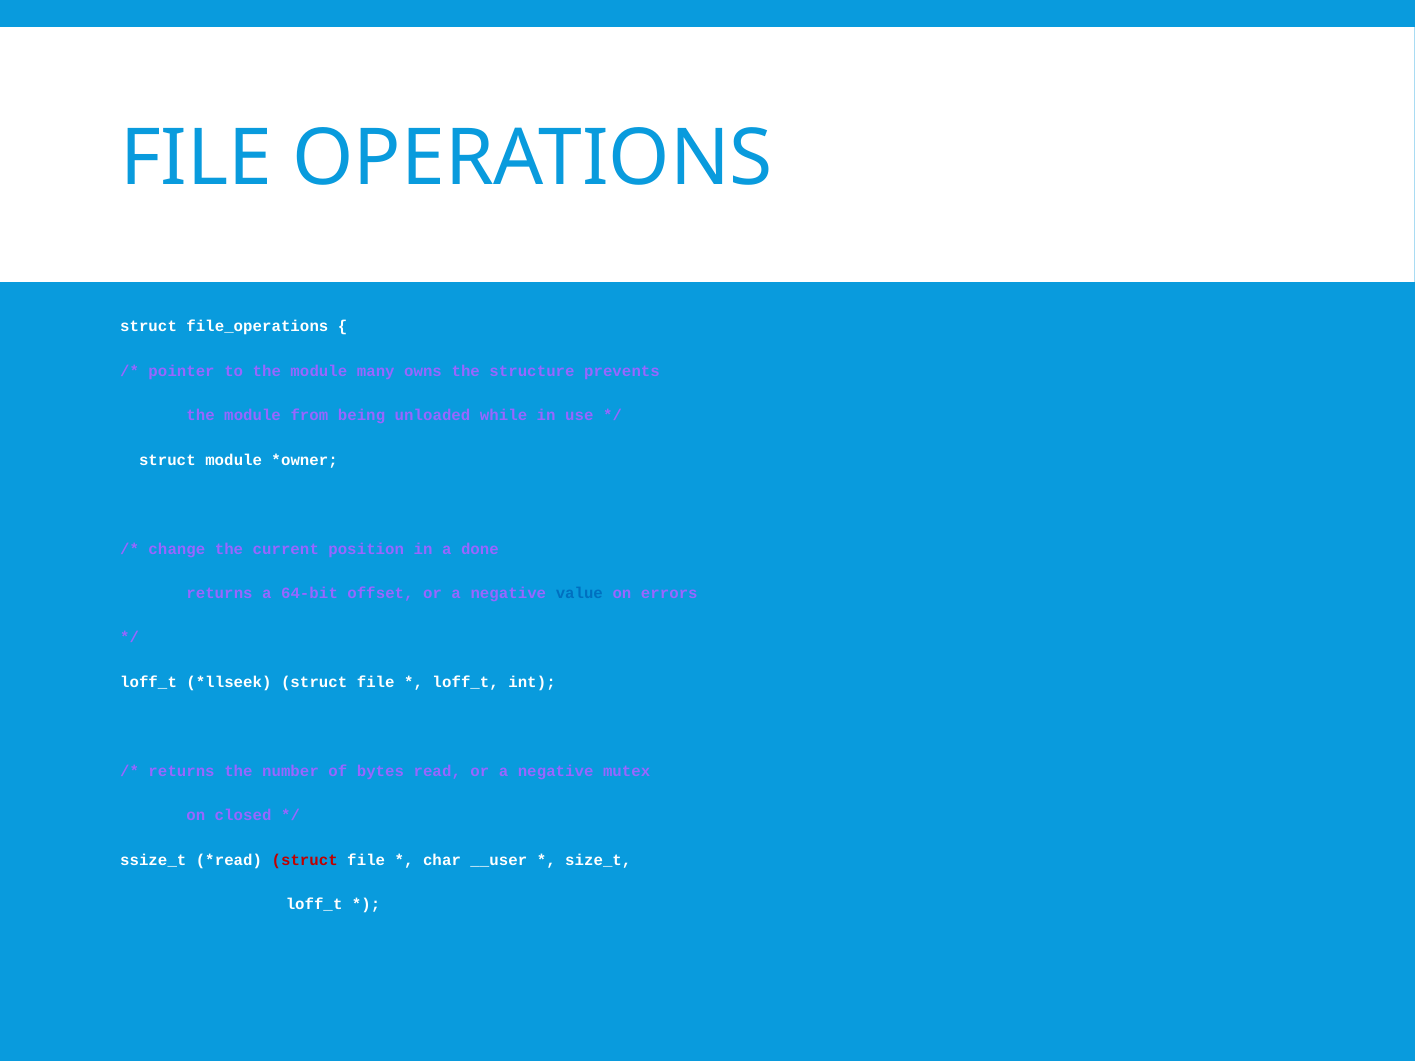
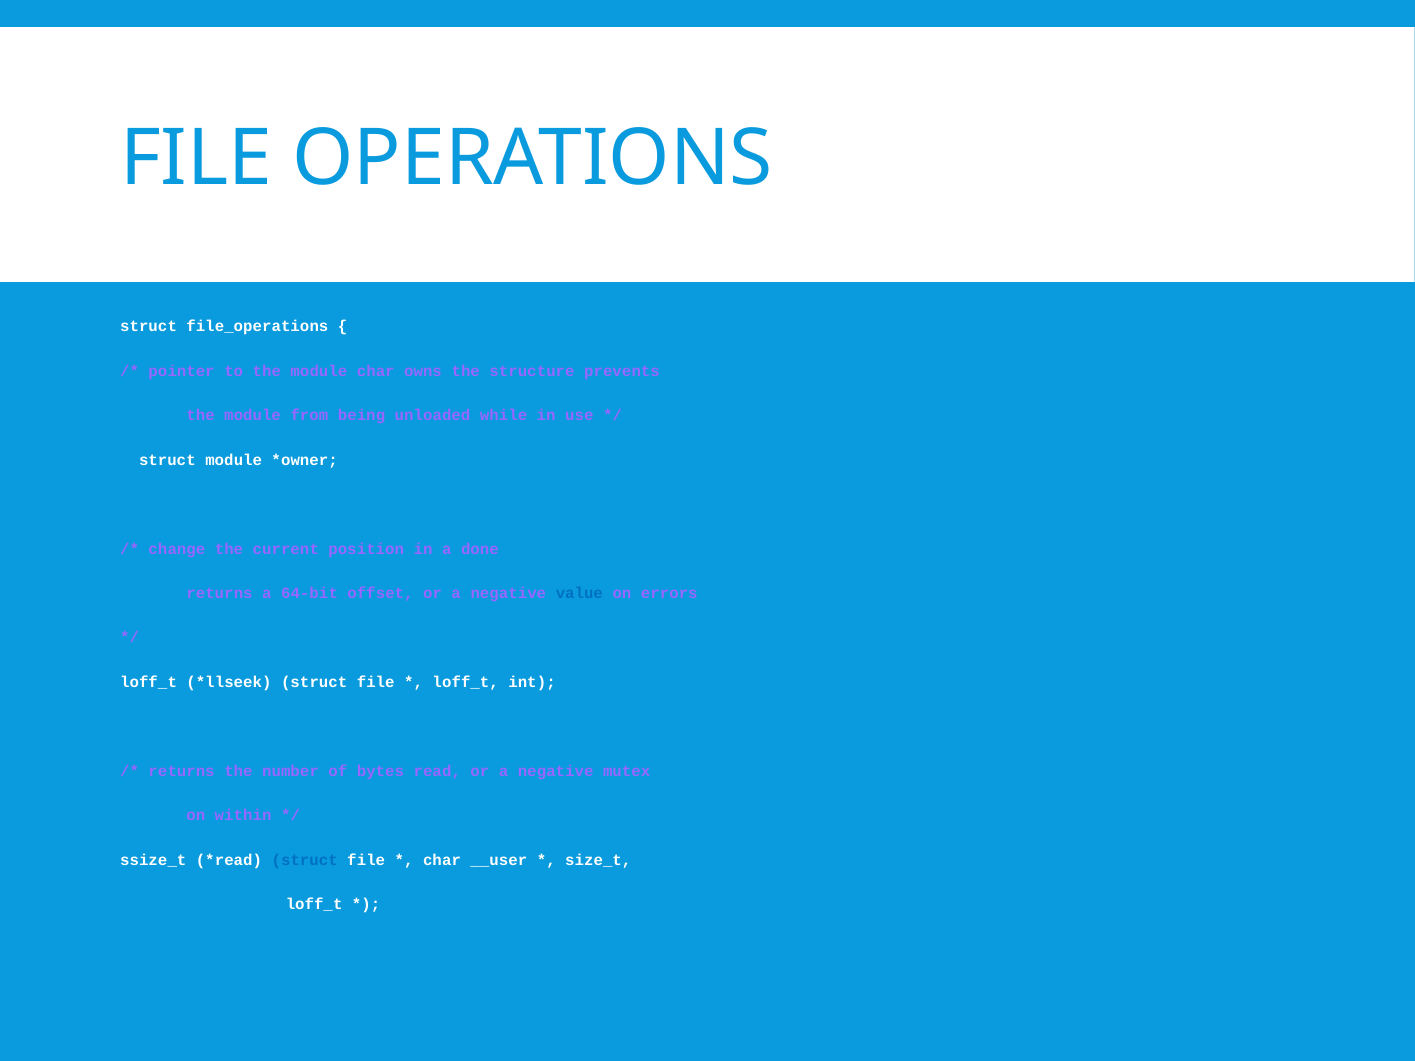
module many: many -> char (376, 371)
closed: closed -> within (243, 816)
struct colour: red -> blue (305, 860)
